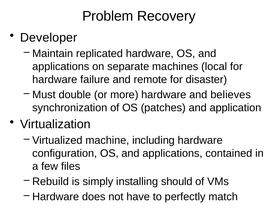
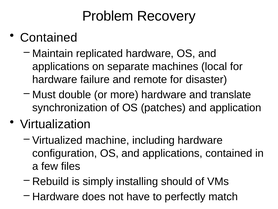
Developer: Developer -> Contained (49, 37)
believes: believes -> translate (231, 95)
